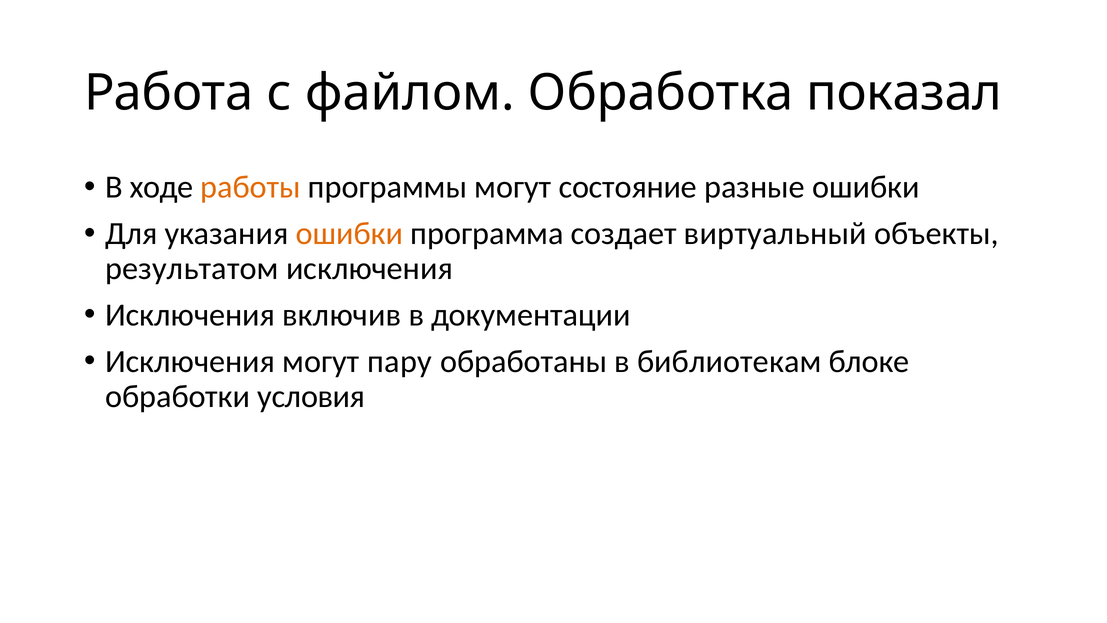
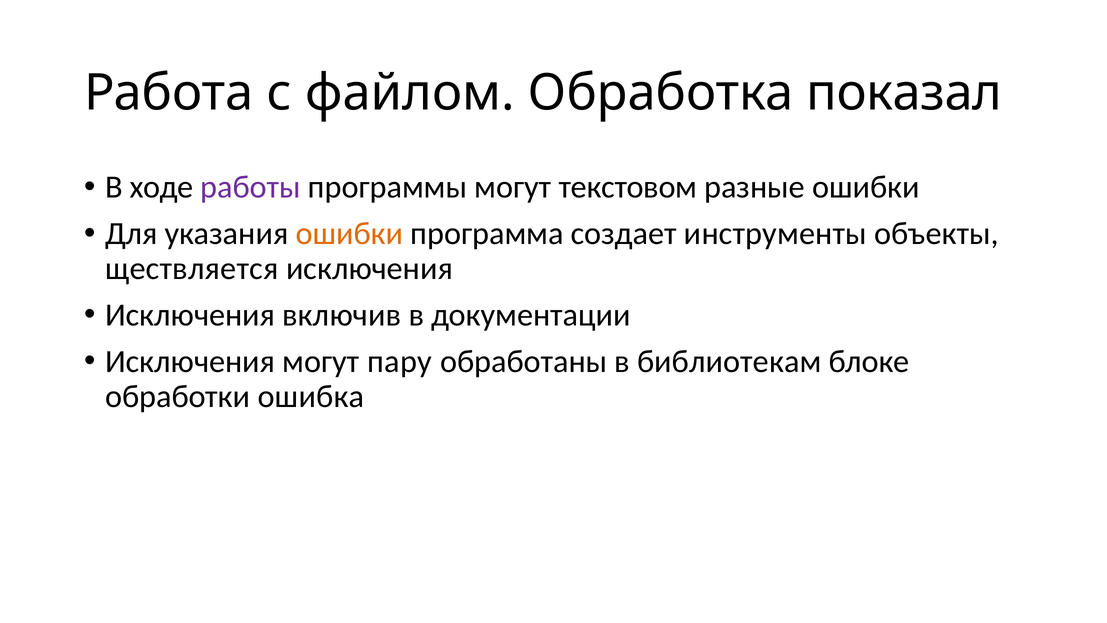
работы colour: orange -> purple (251, 187)
состояние: состояние -> текстовом (628, 187)
виртуальный: виртуальный -> инструменты (775, 234)
результатом: результатом -> ществляется (192, 268)
условия: условия -> ошибка (311, 396)
